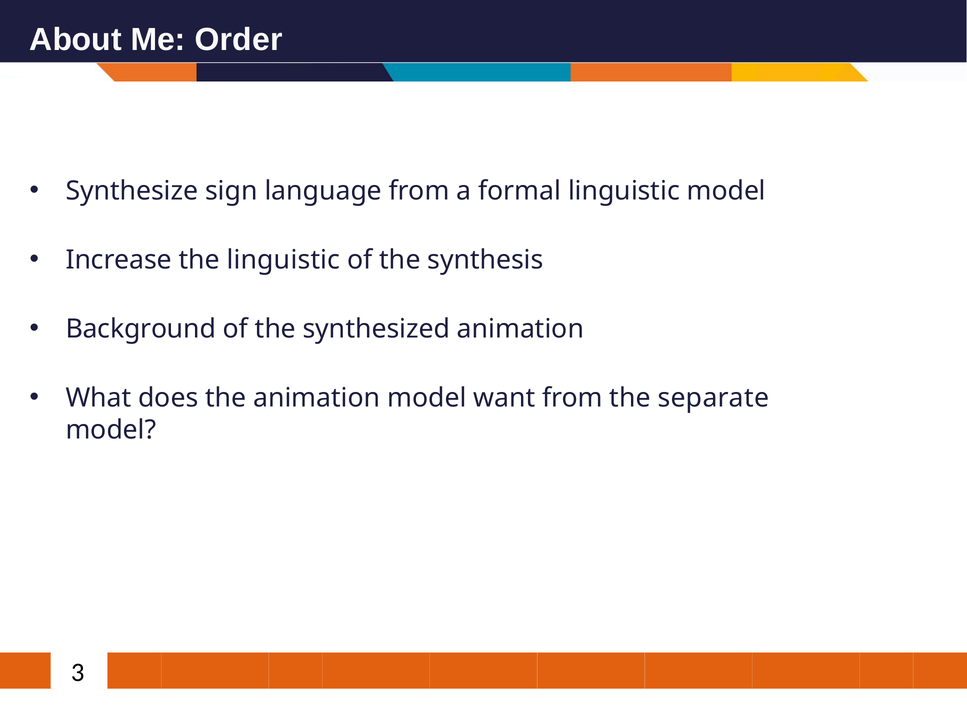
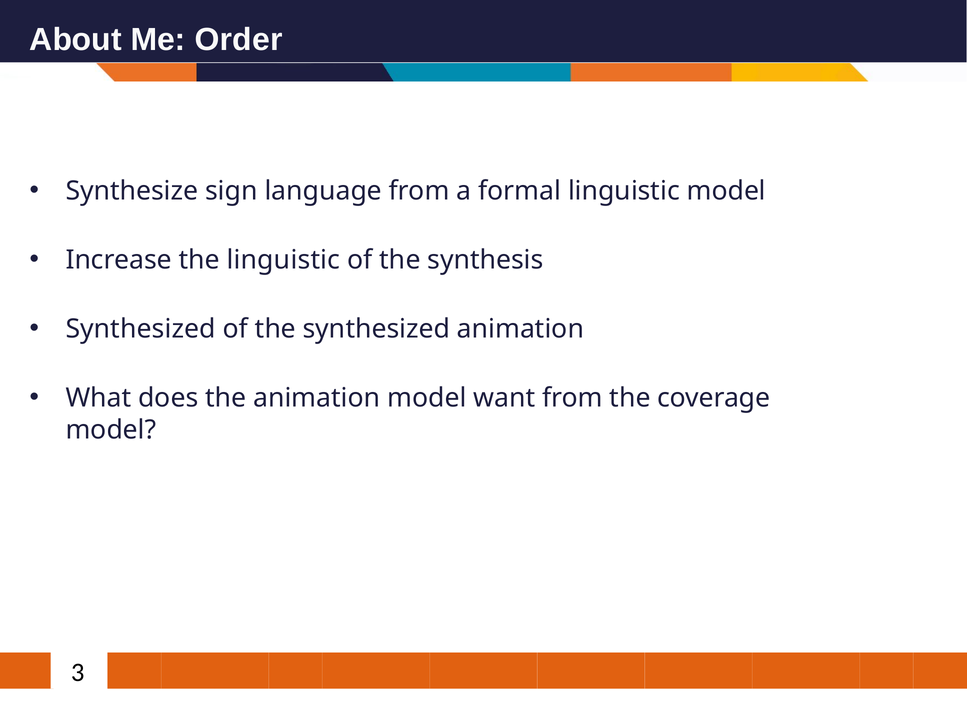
Background: Background -> Synthesized (141, 329)
separate: separate -> coverage (714, 398)
